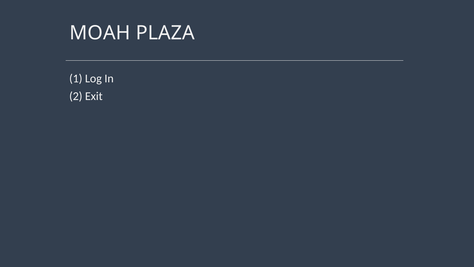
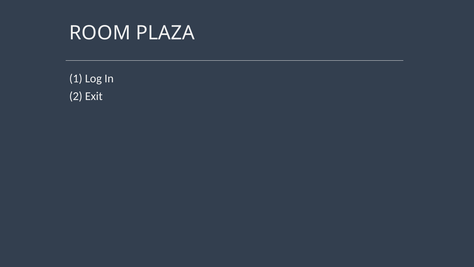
MOAH: MOAH -> ROOM (100, 33)
